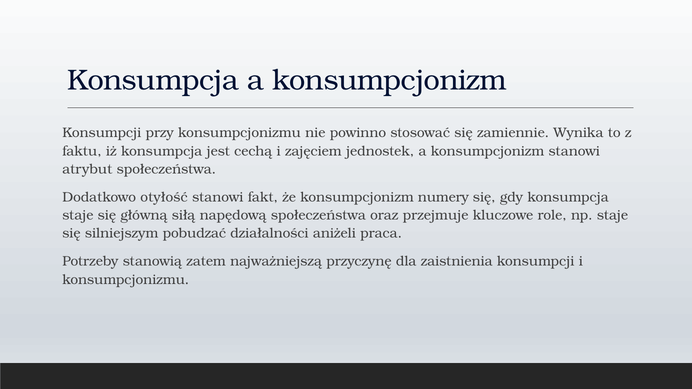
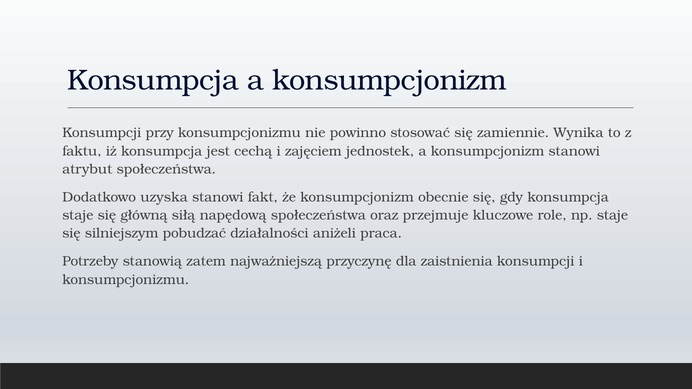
otyłość: otyłość -> uzyska (164, 197)
numery: numery -> obecnie (443, 197)
